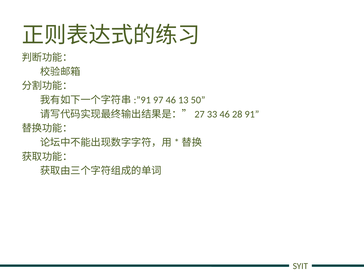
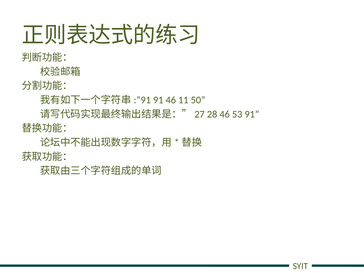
97: 97 -> 91 (158, 100)
13: 13 -> 11 (183, 100)
33: 33 -> 28 (212, 114)
28: 28 -> 53 (237, 114)
